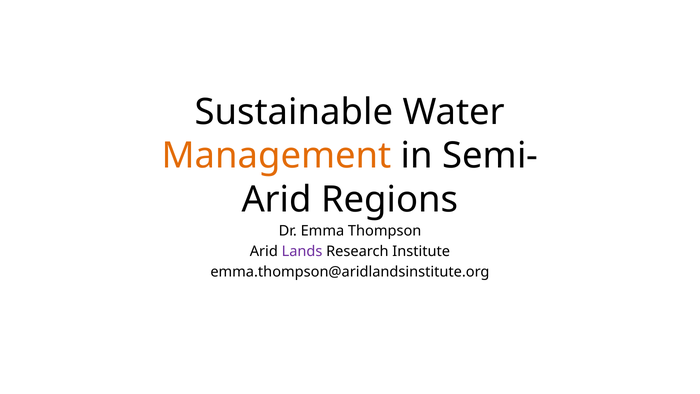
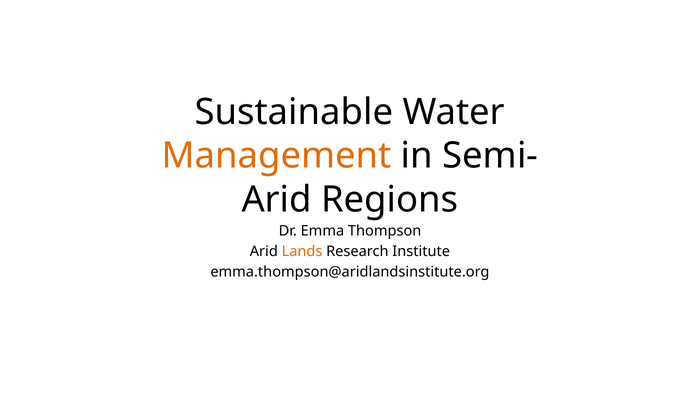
Lands colour: purple -> orange (302, 251)
